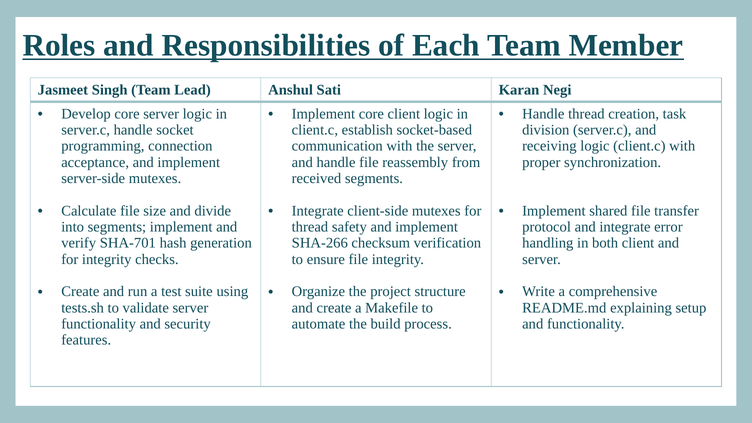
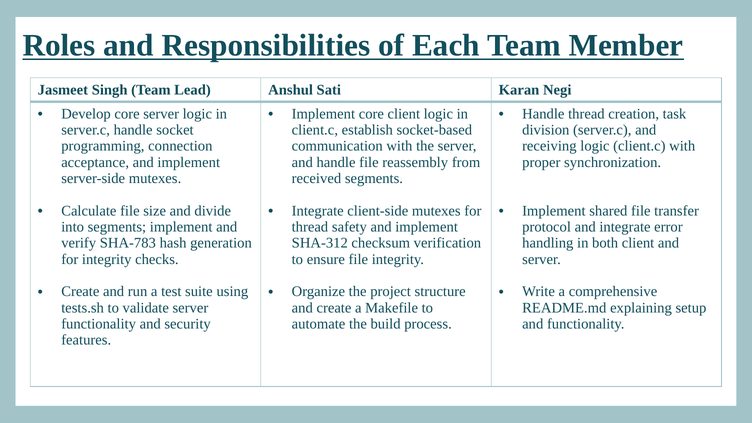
SHA-701: SHA-701 -> SHA-783 (128, 243)
SHA-266: SHA-266 -> SHA-312 (320, 243)
